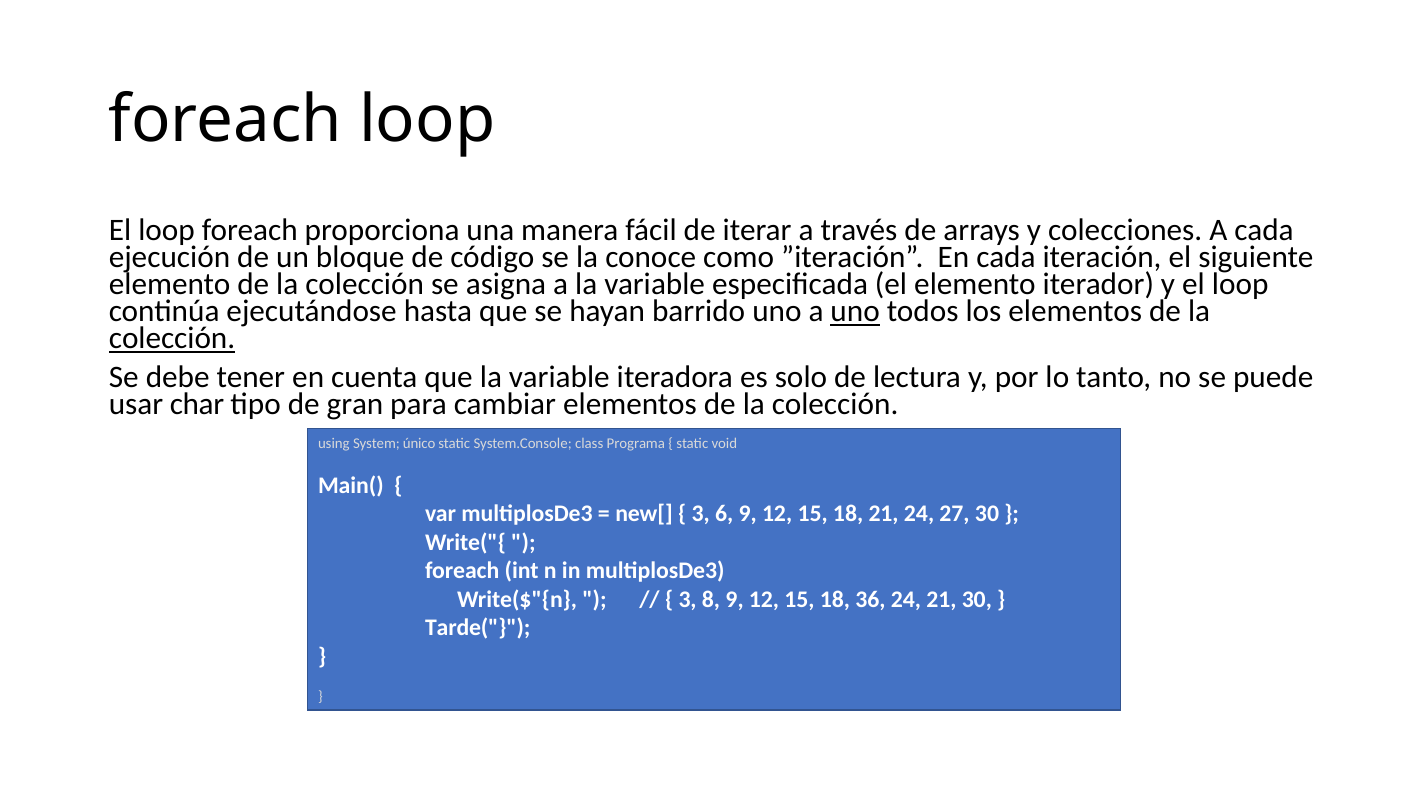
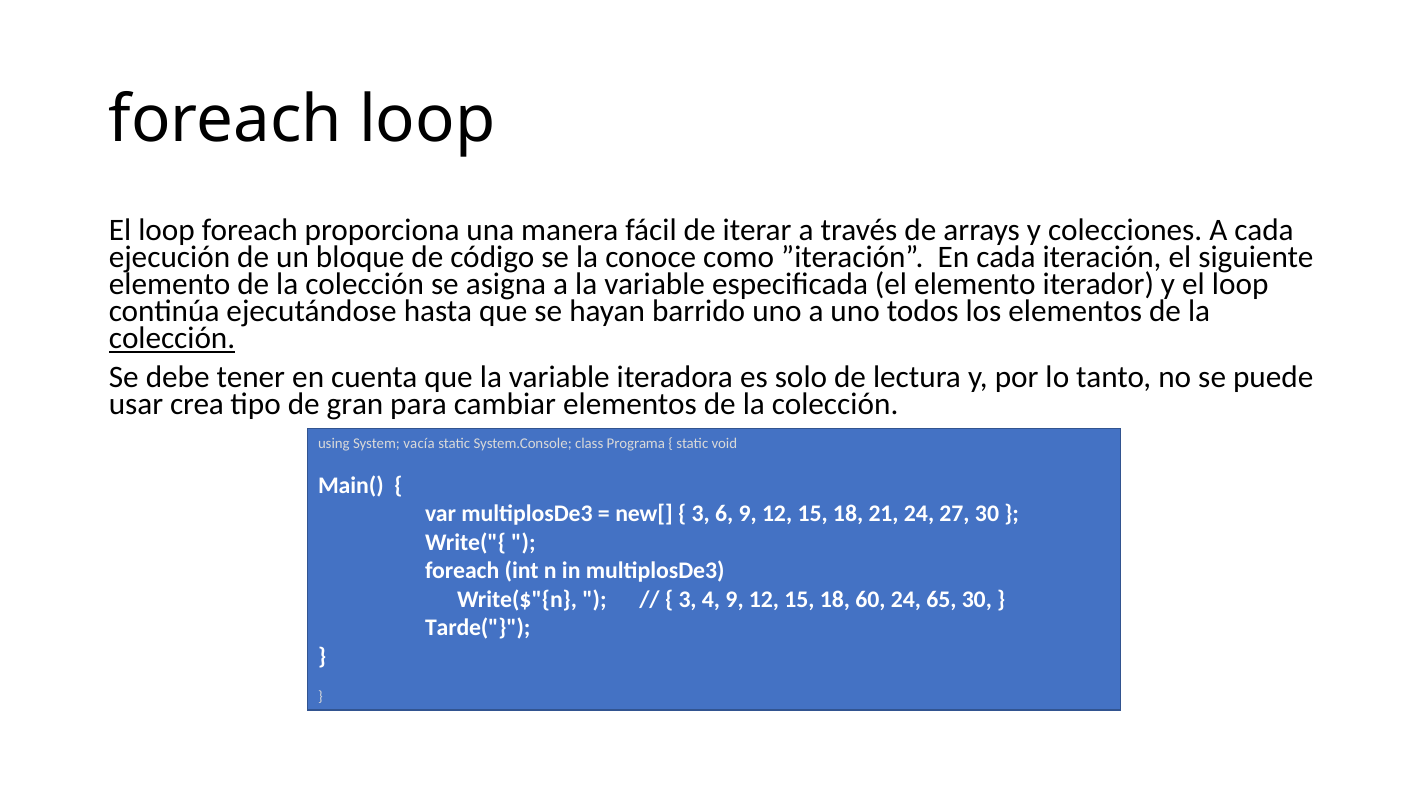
uno underline: present -> none (855, 311)
char: char -> crea (197, 404)
único: único -> vacía (419, 444)
8: 8 -> 4 (711, 600)
36: 36 -> 60 (870, 600)
24 21: 21 -> 65 (941, 600)
